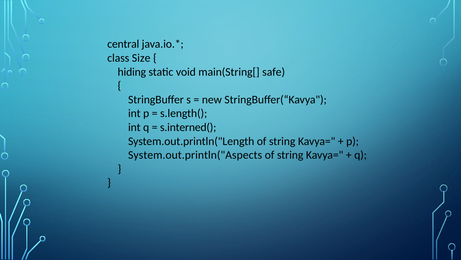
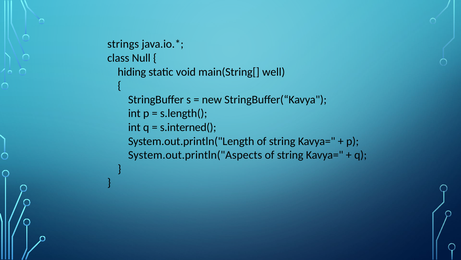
central: central -> strings (123, 44)
Size: Size -> Null (141, 58)
safe: safe -> well (274, 72)
